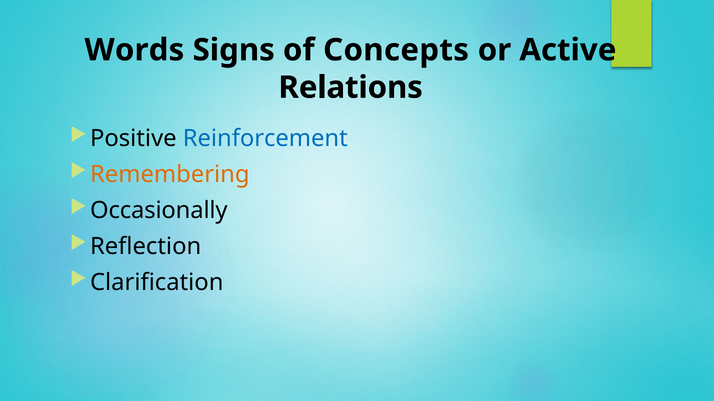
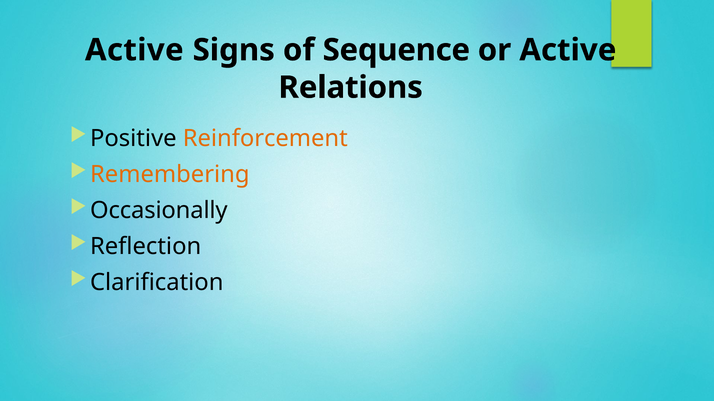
Words: Words -> Active (134, 50)
Concepts: Concepts -> Sequence (396, 50)
Reinforcement colour: blue -> orange (265, 139)
